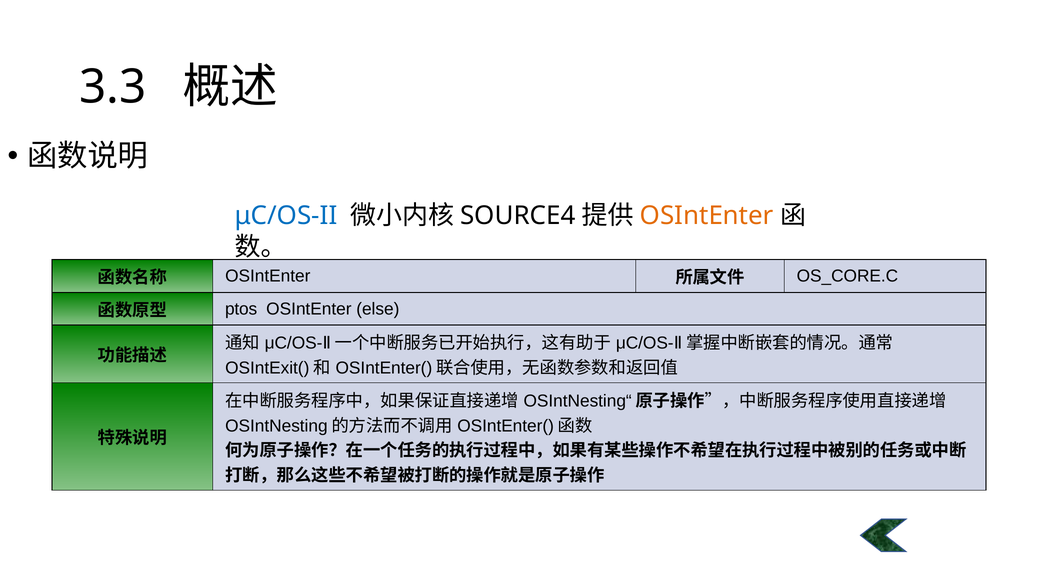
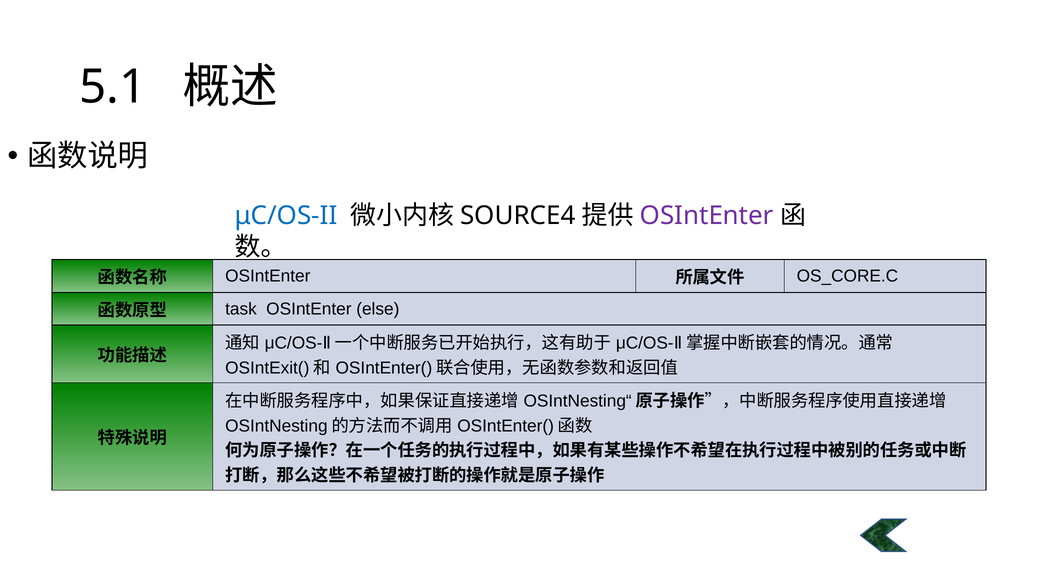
3.3: 3.3 -> 5.1 (113, 87)
OSIntEnter colour: orange -> purple (707, 216)
ptos: ptos -> task (241, 309)
